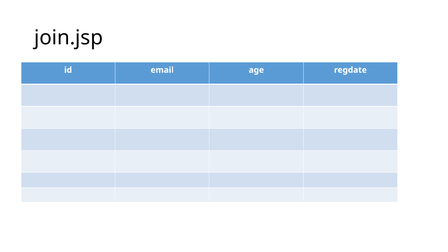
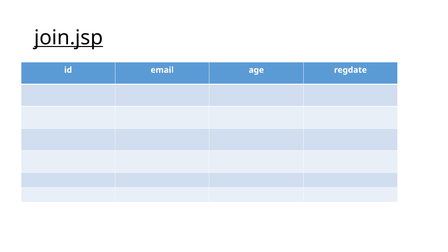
join.jsp underline: none -> present (69, 38)
